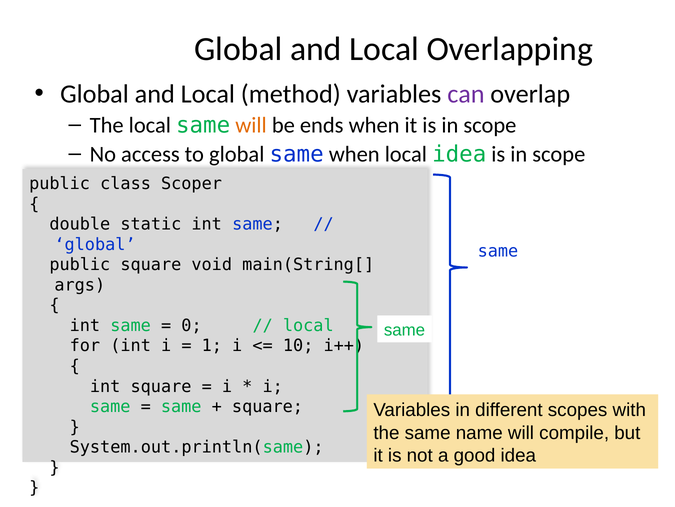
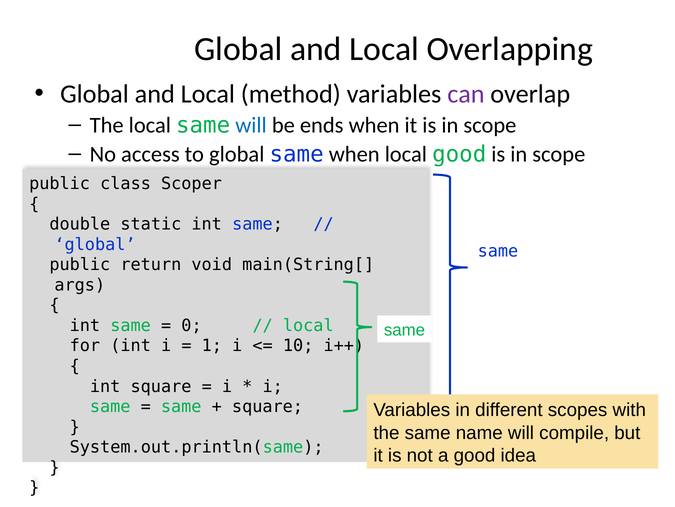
will colour: orange -> blue (251, 125)
idea: idea -> good (459, 154)
public square: square -> return (151, 264)
